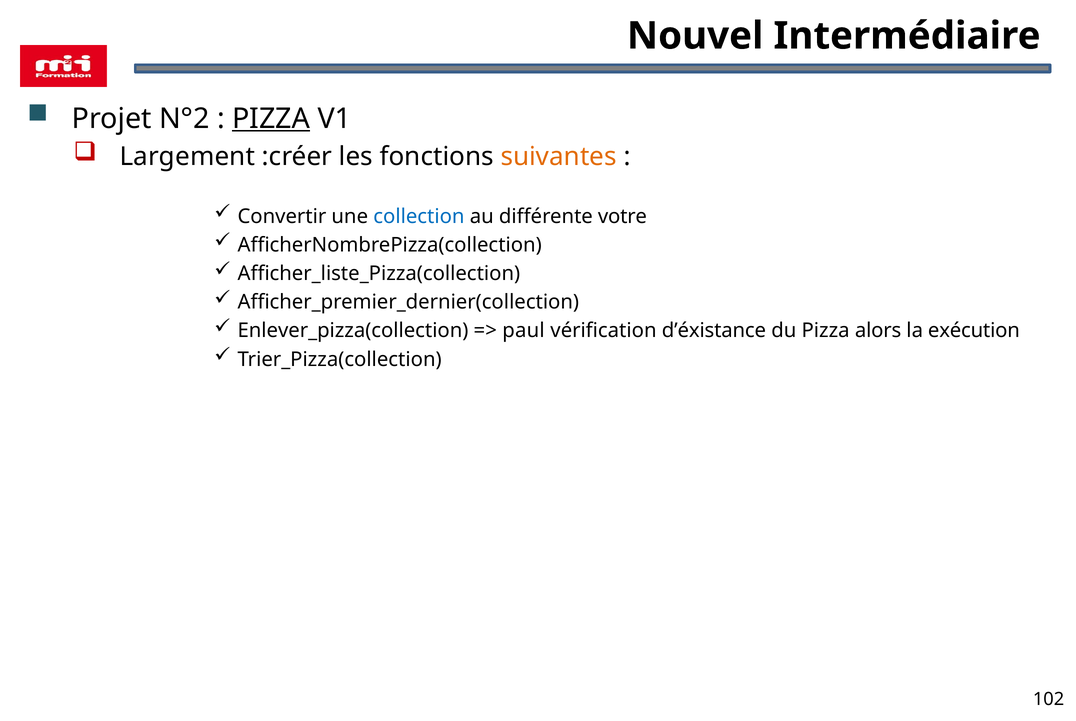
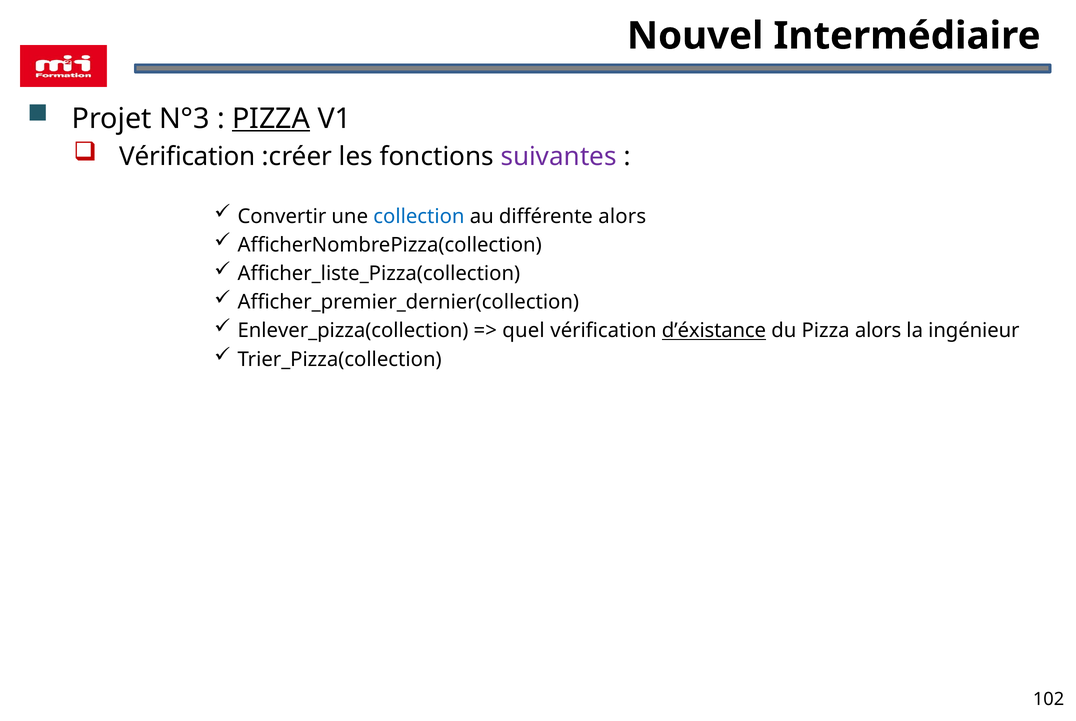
N°2: N°2 -> N°3 (184, 119)
Largement: Largement -> Vérification (187, 156)
suivantes colour: orange -> purple (559, 156)
différente votre: votre -> alors (622, 217)
paul: paul -> quel (524, 331)
d’éxistance underline: none -> present (714, 331)
exécution: exécution -> ingénieur (974, 331)
